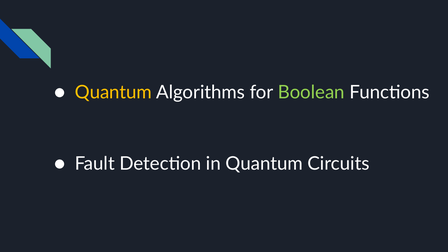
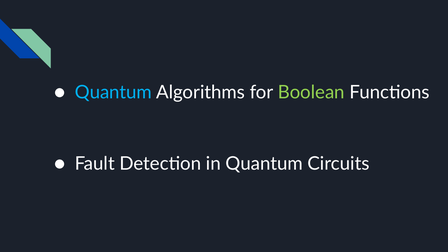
Quantum colour: yellow -> light blue (113, 92)
